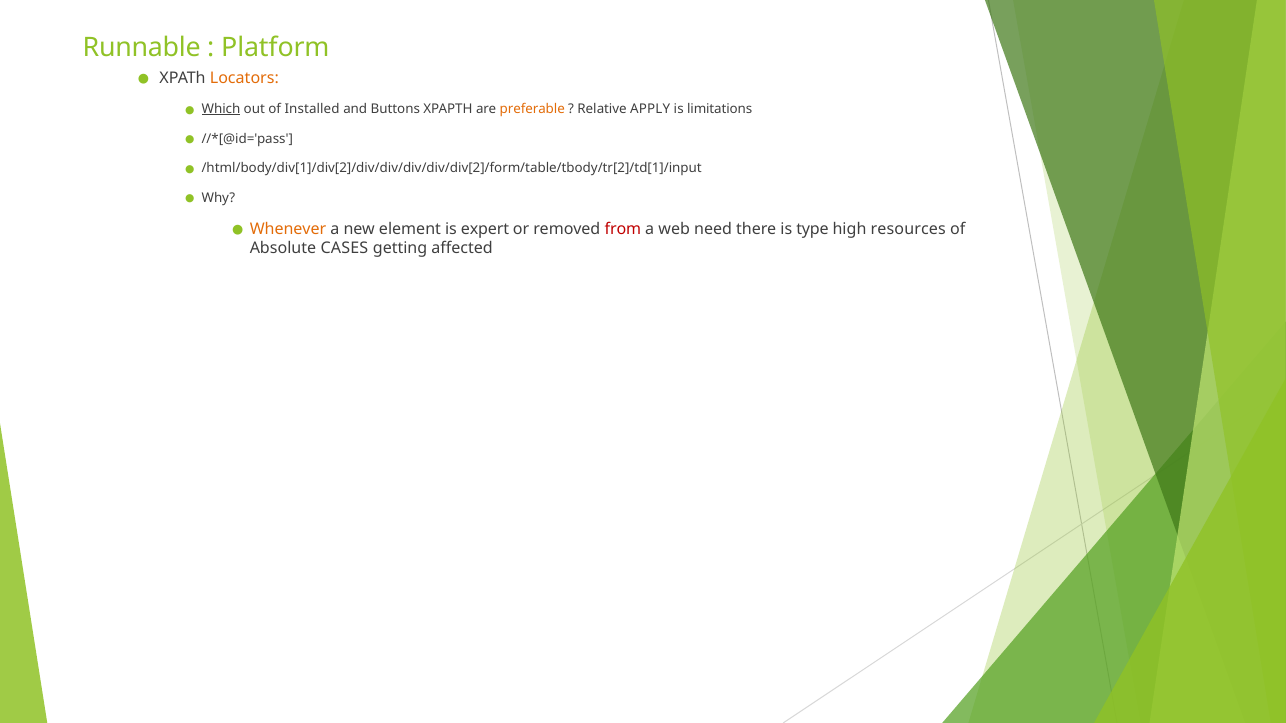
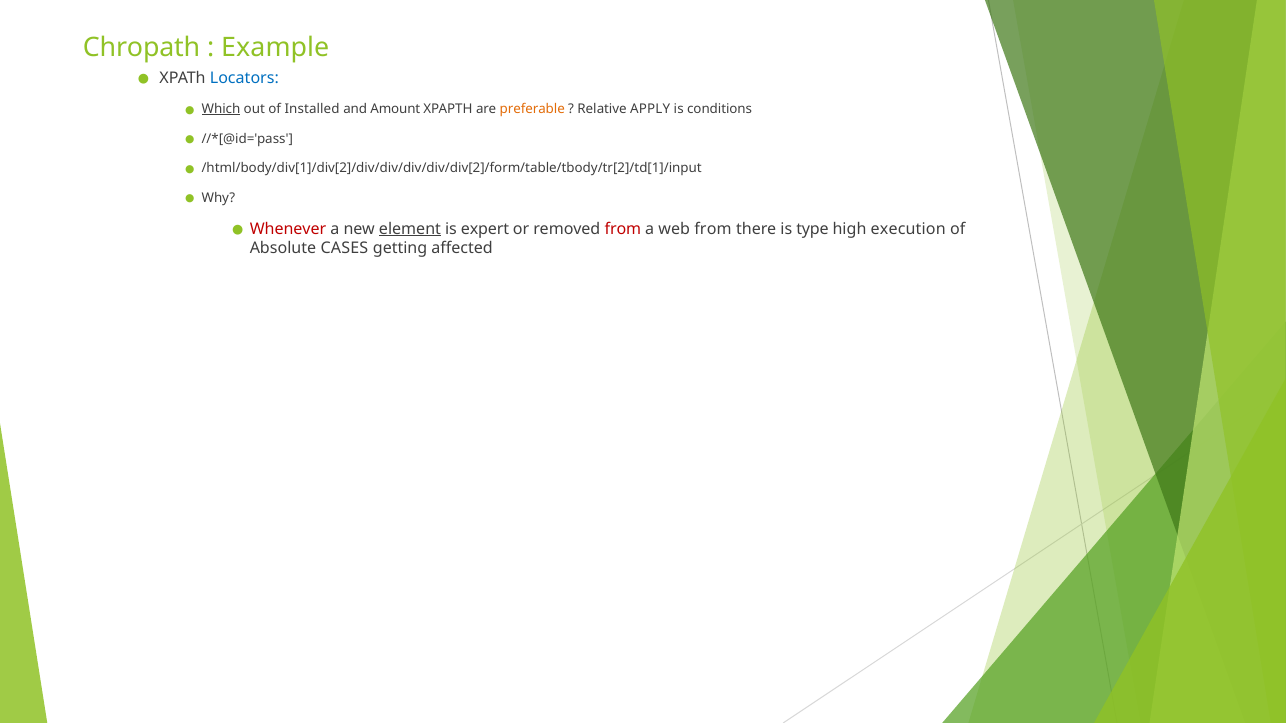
Runnable: Runnable -> Chropath (142, 47)
Platform: Platform -> Example (275, 47)
Locators colour: orange -> blue (244, 78)
Buttons: Buttons -> Amount (395, 109)
limitations: limitations -> conditions (720, 109)
Whenever colour: orange -> red (288, 229)
element underline: none -> present (410, 229)
web need: need -> from (713, 229)
resources: resources -> execution (908, 229)
